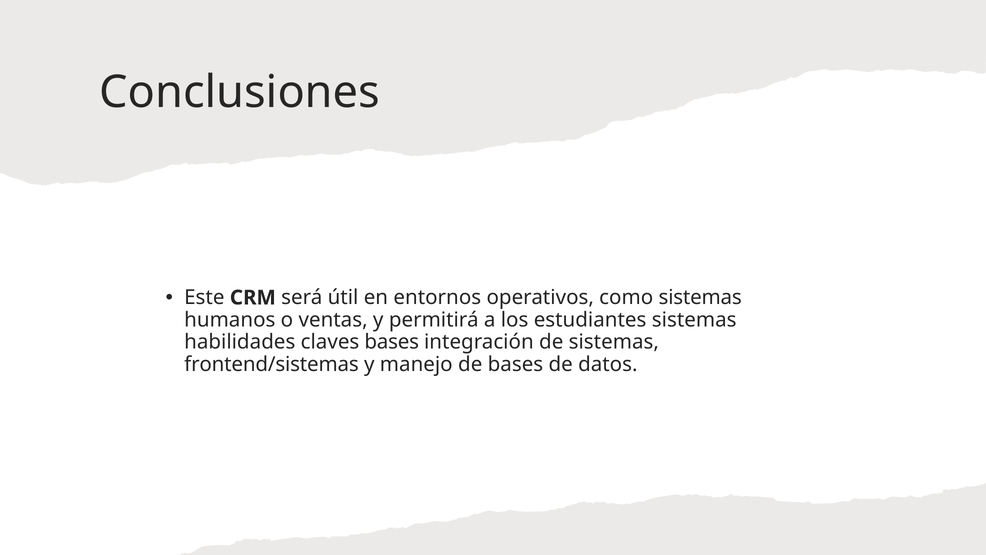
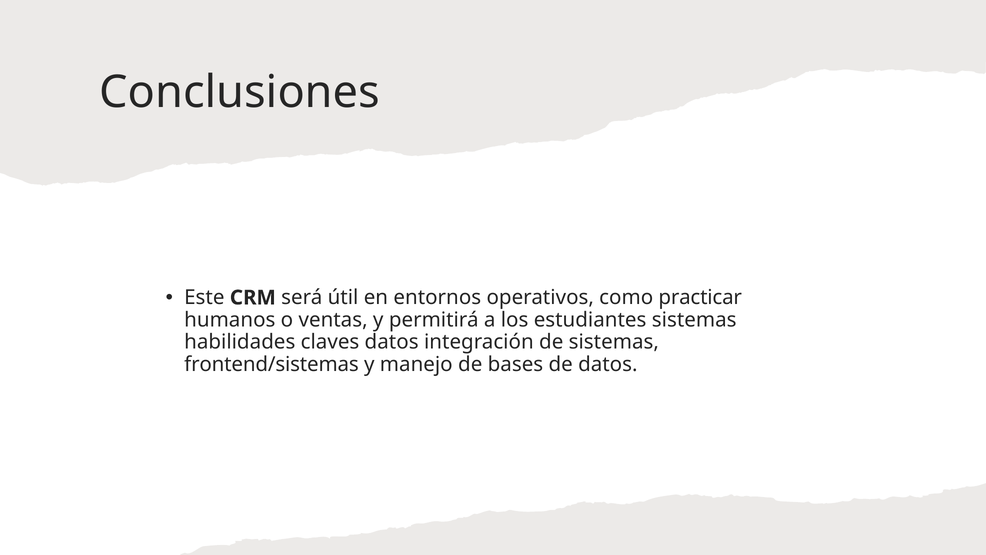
como sistemas: sistemas -> practicar (700, 297)
claves bases: bases -> datos (392, 342)
